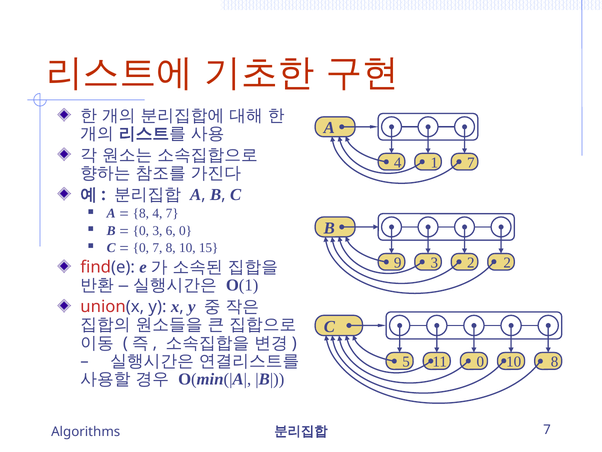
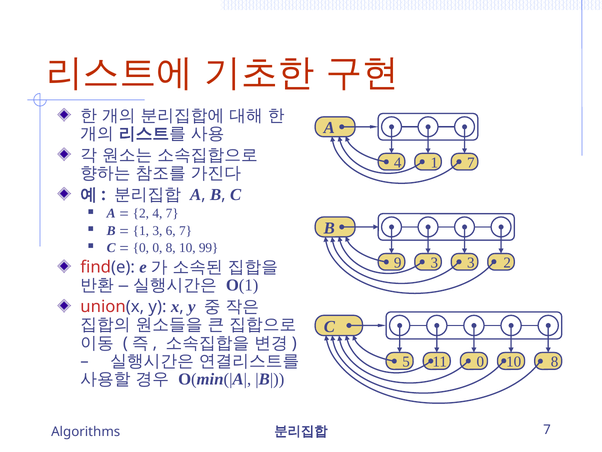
8: 8 -> 2 (141, 213)
0: 0 -> 1 (141, 230)
6 0: 0 -> 7 (186, 230)
0 7: 7 -> 0 (157, 248)
15: 15 -> 99 (209, 248)
3 2: 2 -> 3 (471, 263)
